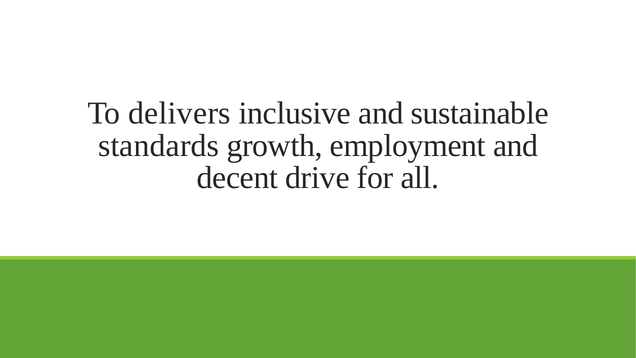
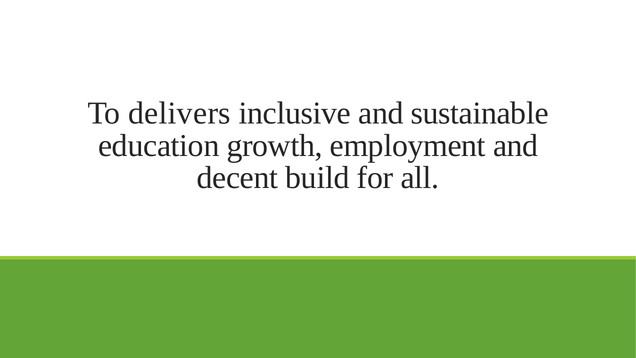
standards: standards -> education (159, 145)
drive: drive -> build (318, 178)
